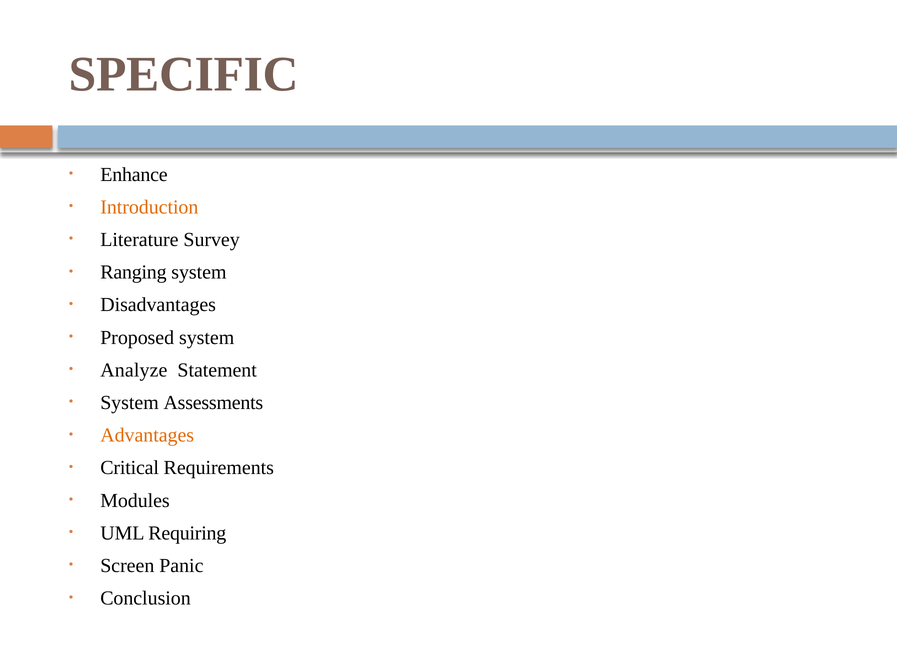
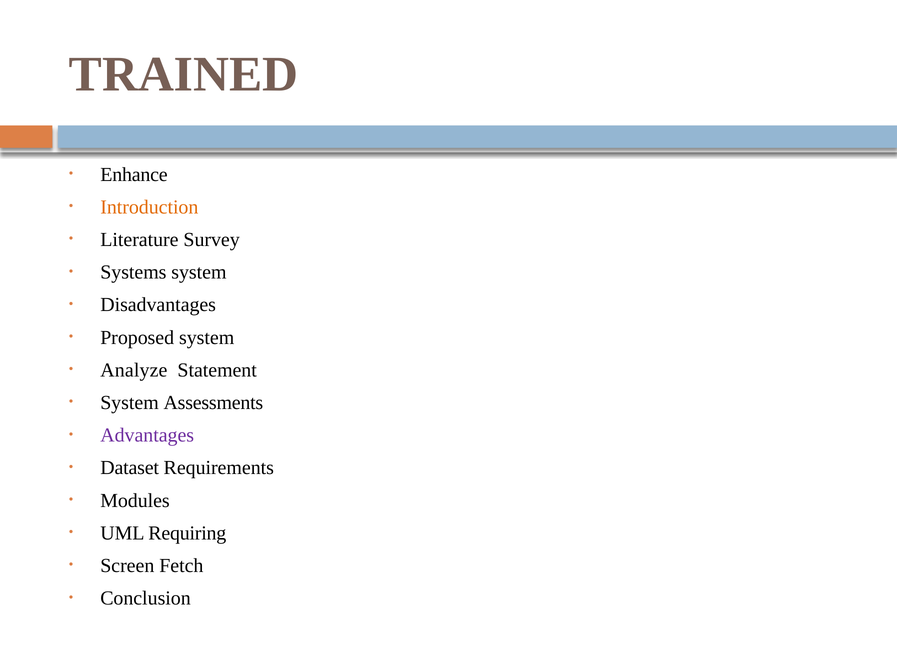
SPECIFIC: SPECIFIC -> TRAINED (184, 74)
Ranging: Ranging -> Systems (133, 273)
Advantages colour: orange -> purple (147, 436)
Critical: Critical -> Dataset (130, 468)
Panic: Panic -> Fetch (181, 566)
